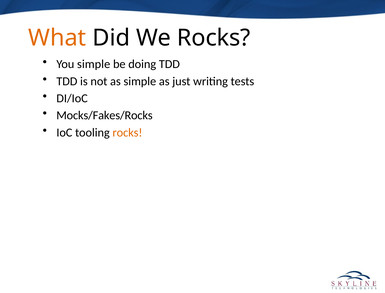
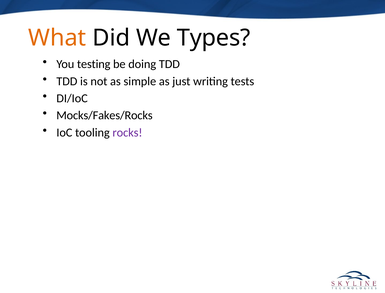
We Rocks: Rocks -> Types (214, 38)
You simple: simple -> testing (94, 64)
rocks colour: orange -> purple (127, 133)
